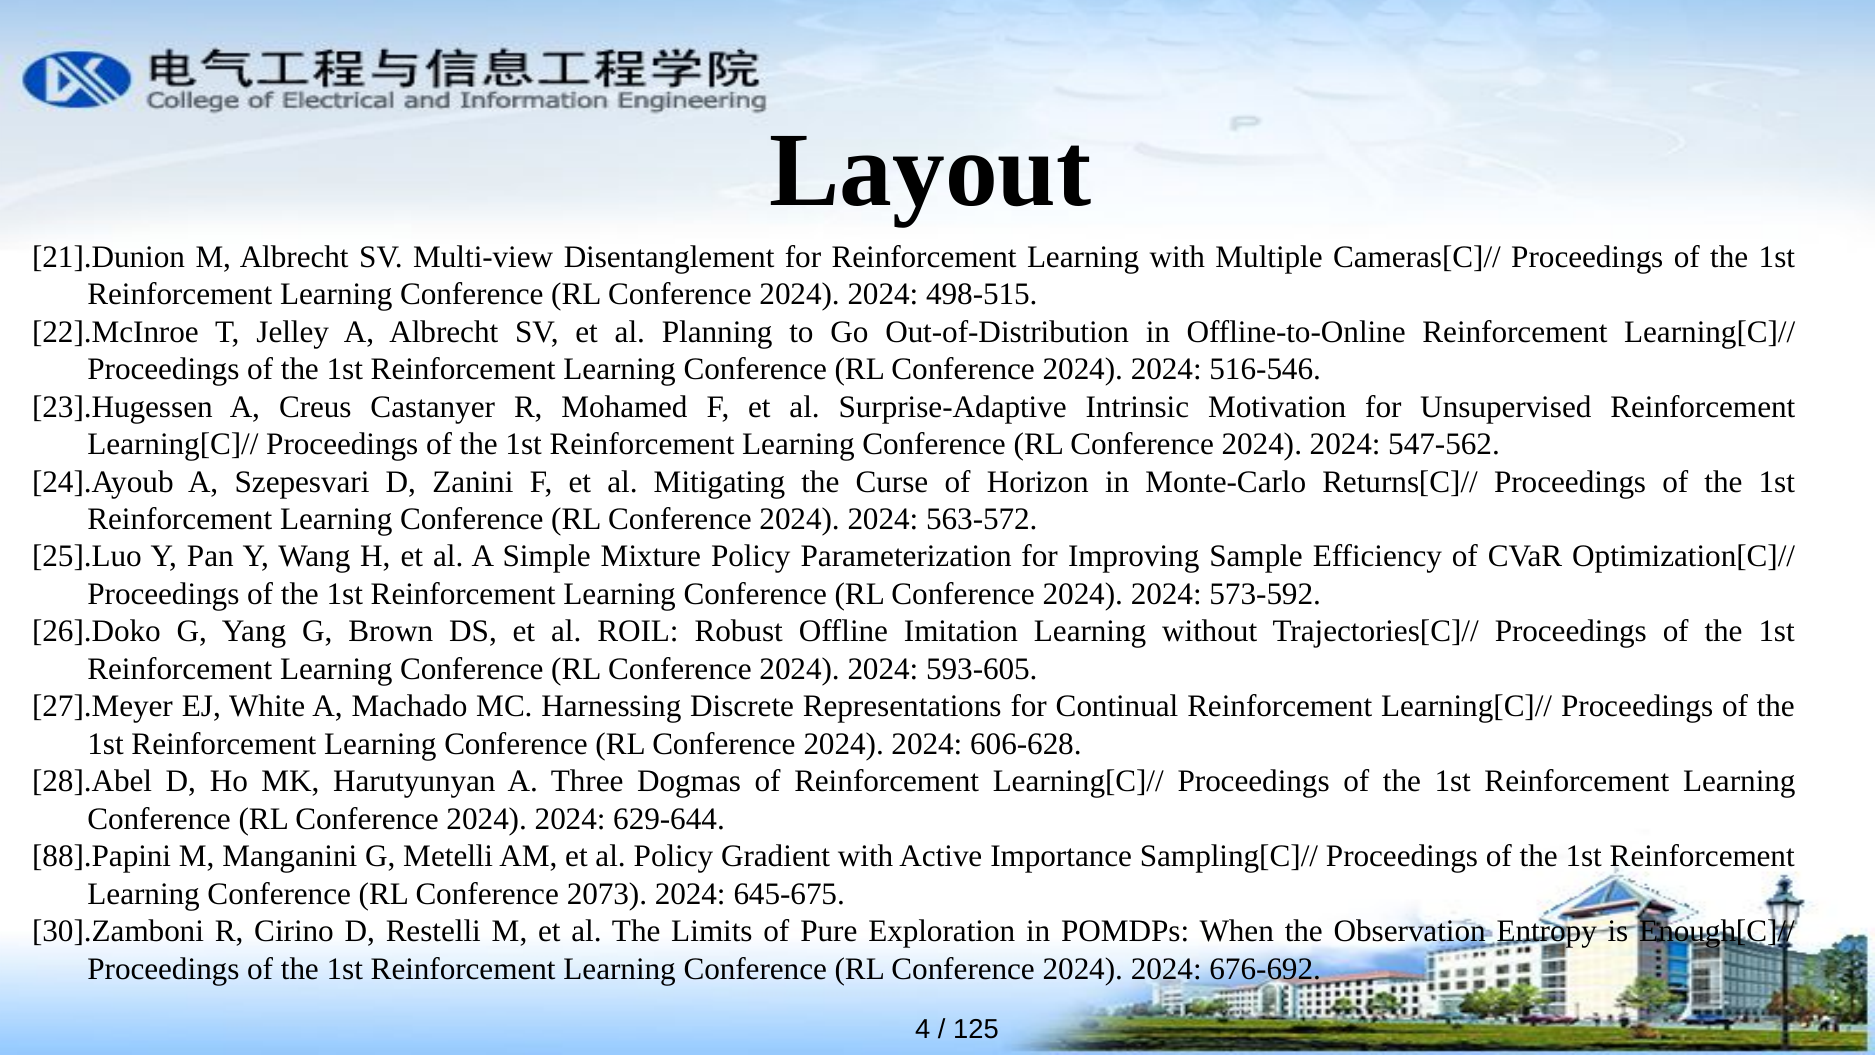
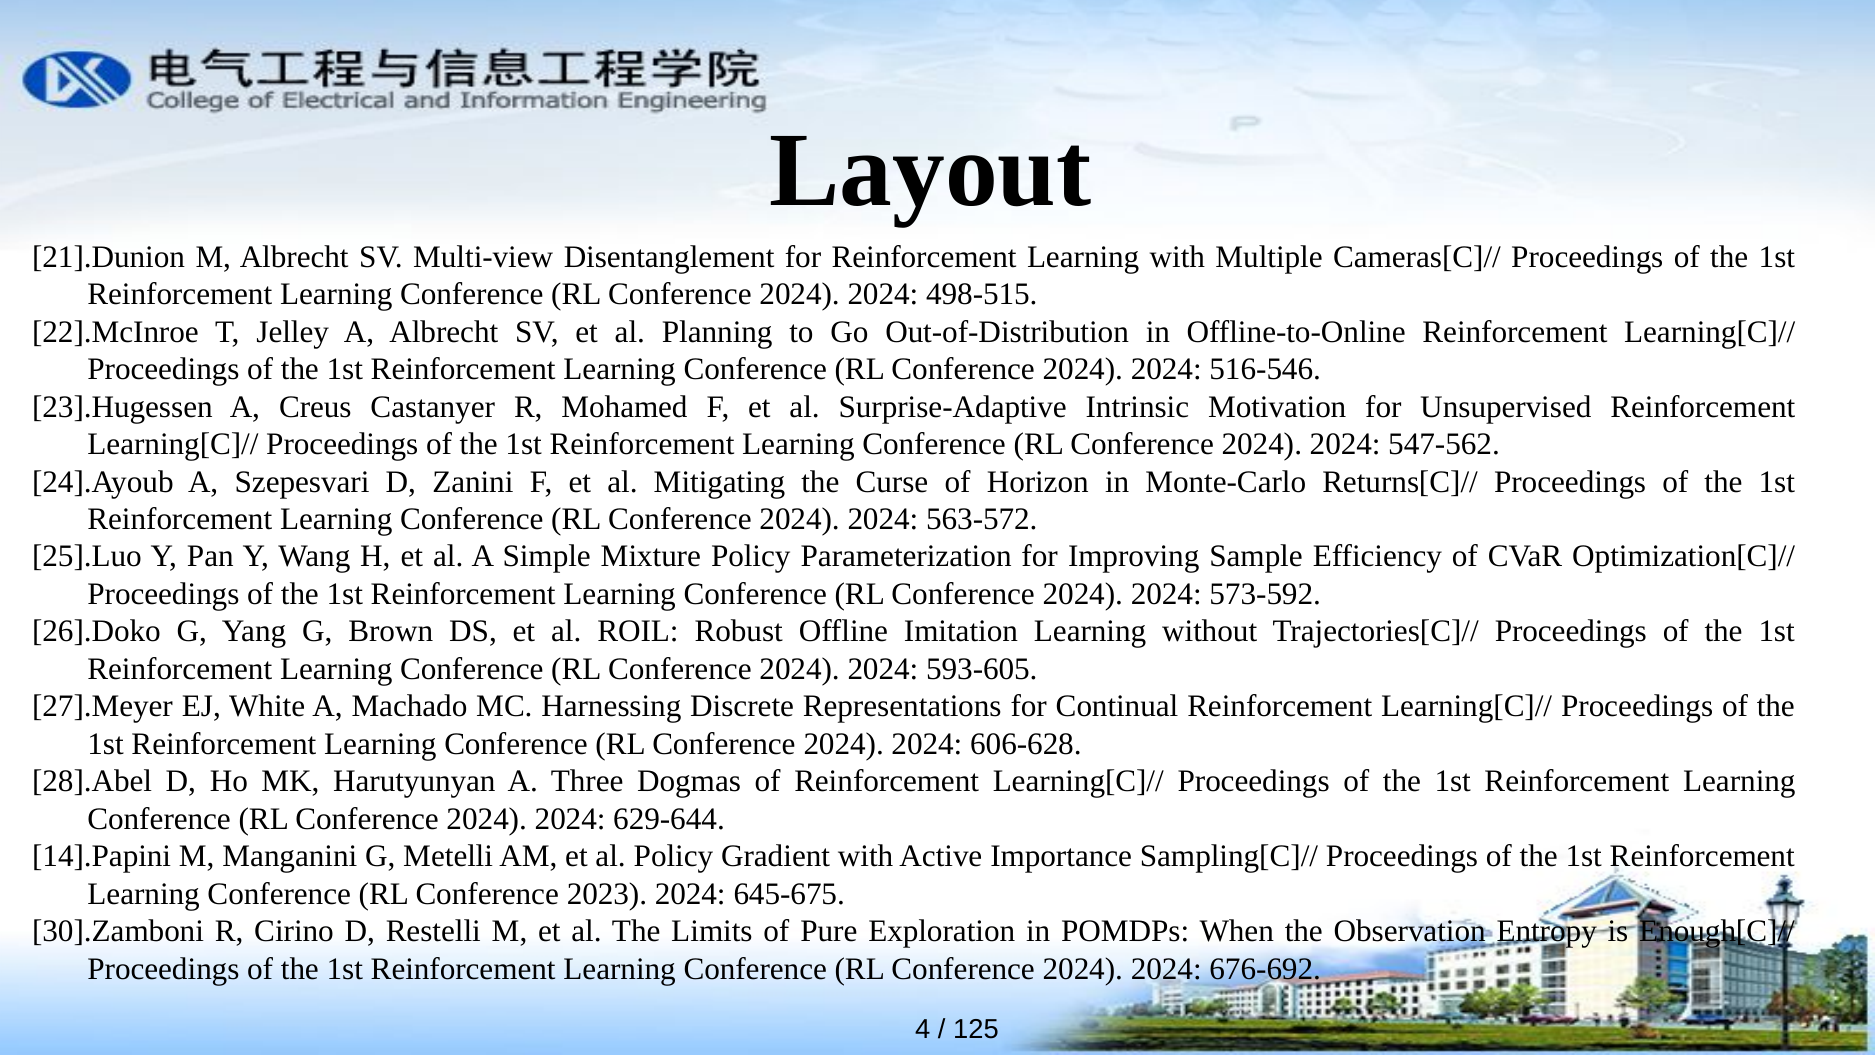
88].Papini: 88].Papini -> 14].Papini (102, 856)
2073: 2073 -> 2023 (607, 894)
